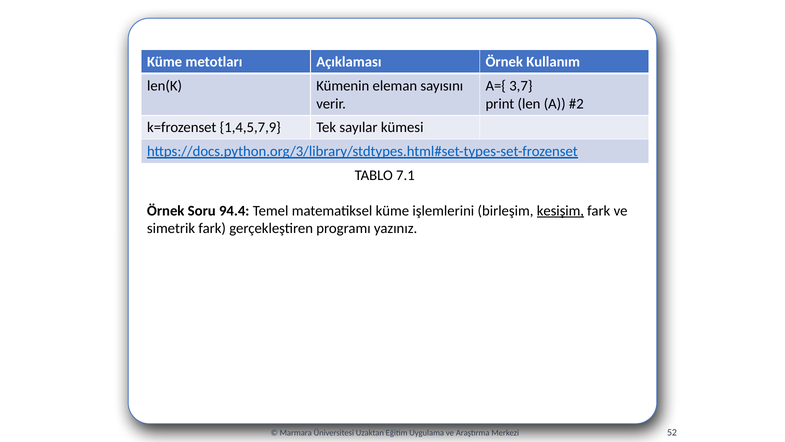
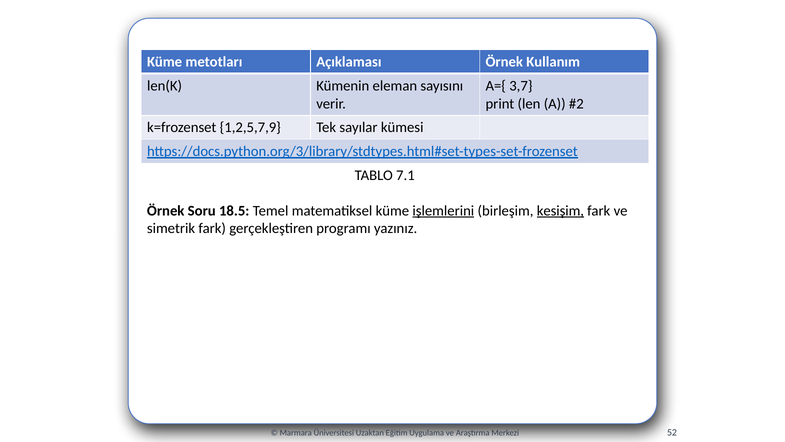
1,4,5,7,9: 1,4,5,7,9 -> 1,2,5,7,9 (250, 127)
94.4: 94.4 -> 18.5 (234, 211)
işlemlerini underline: none -> present (443, 211)
